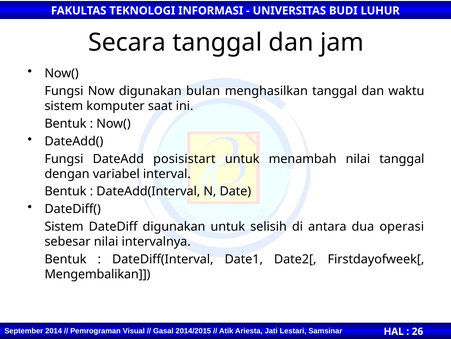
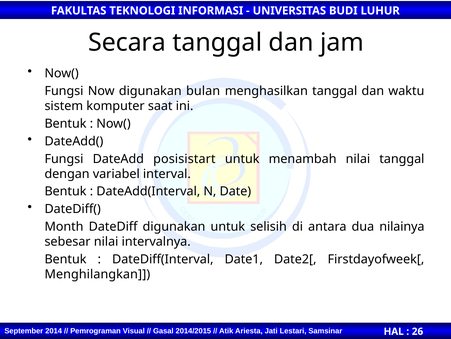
Sistem: Sistem -> Month (64, 226)
operasi: operasi -> nilainya (402, 226)
Mengembalikan: Mengembalikan -> Menghilangkan (97, 274)
